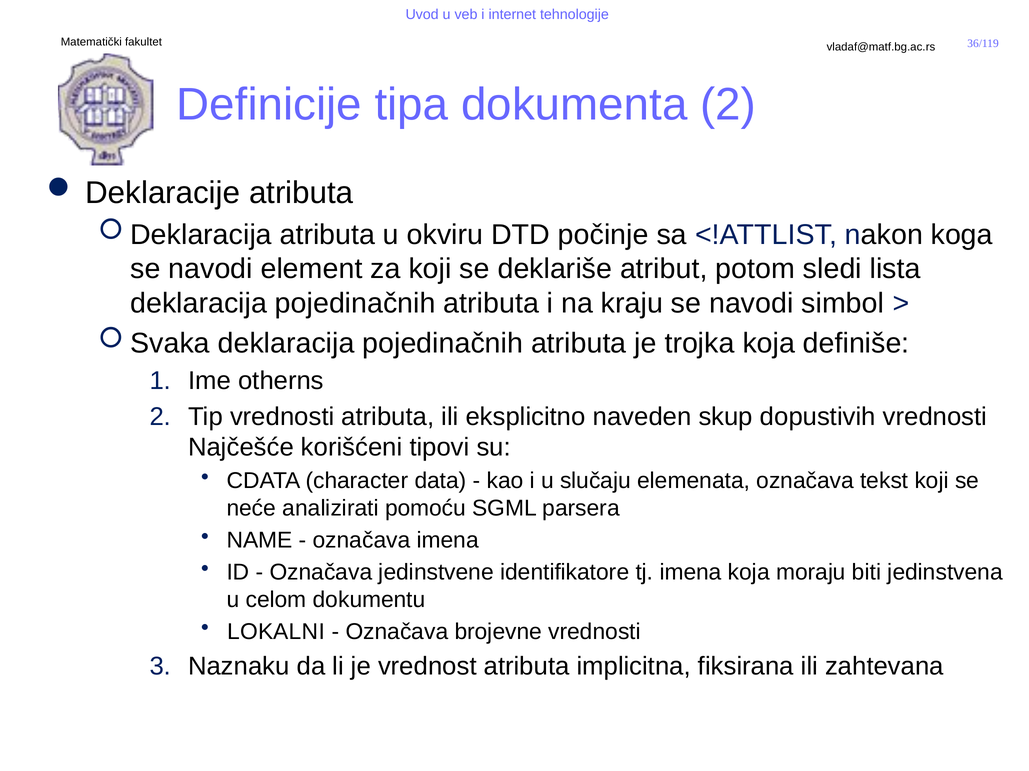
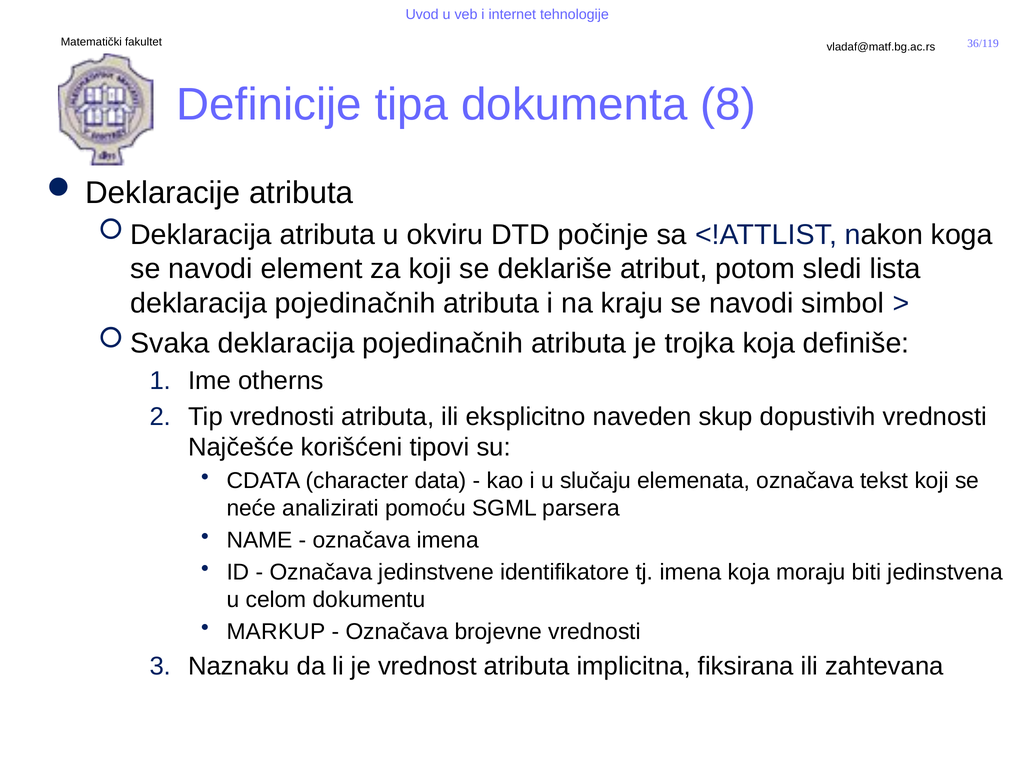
dokumenta 2: 2 -> 8 (728, 105)
LOKALNI: LOKALNI -> MARKUP (276, 632)
